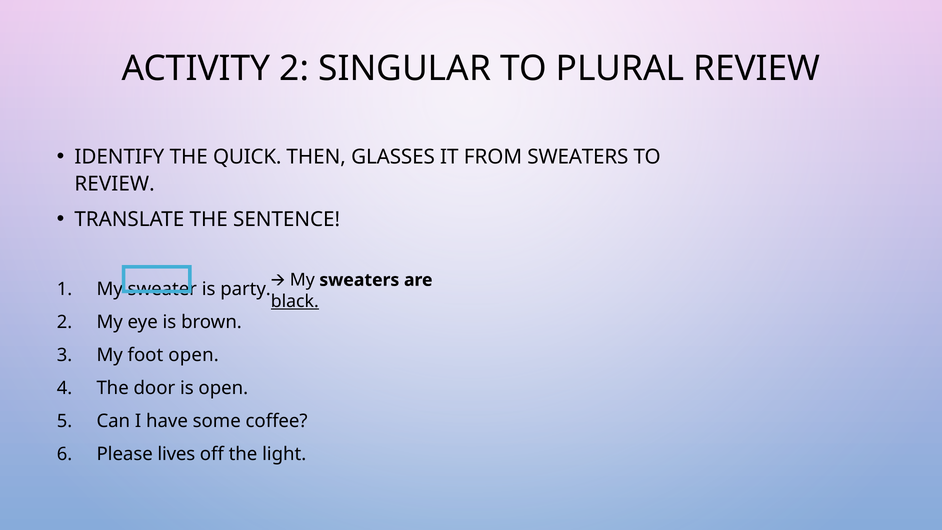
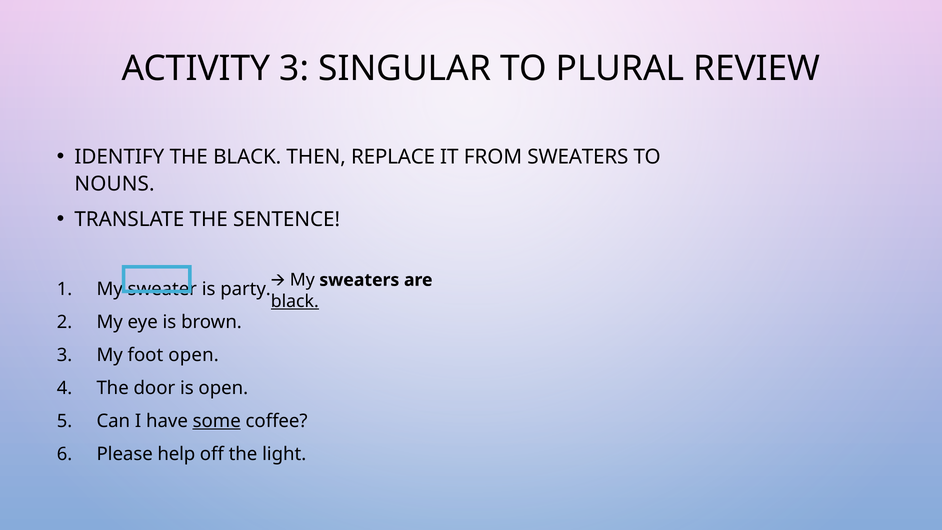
ACTIVITY 2: 2 -> 3 (294, 69)
THE QUICK: QUICK -> BLACK (247, 157)
GLASSES: GLASSES -> REPLACE (393, 157)
REVIEW: REVIEW -> NOUNS (115, 184)
some underline: none -> present (217, 421)
lives: lives -> help (176, 454)
